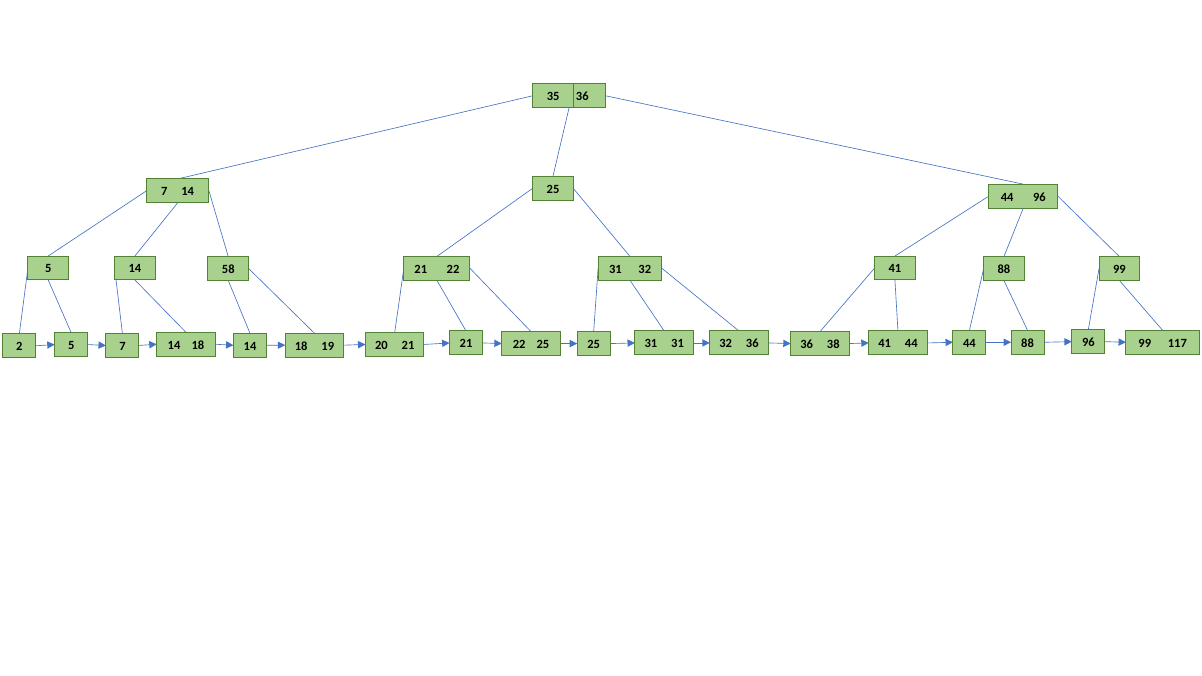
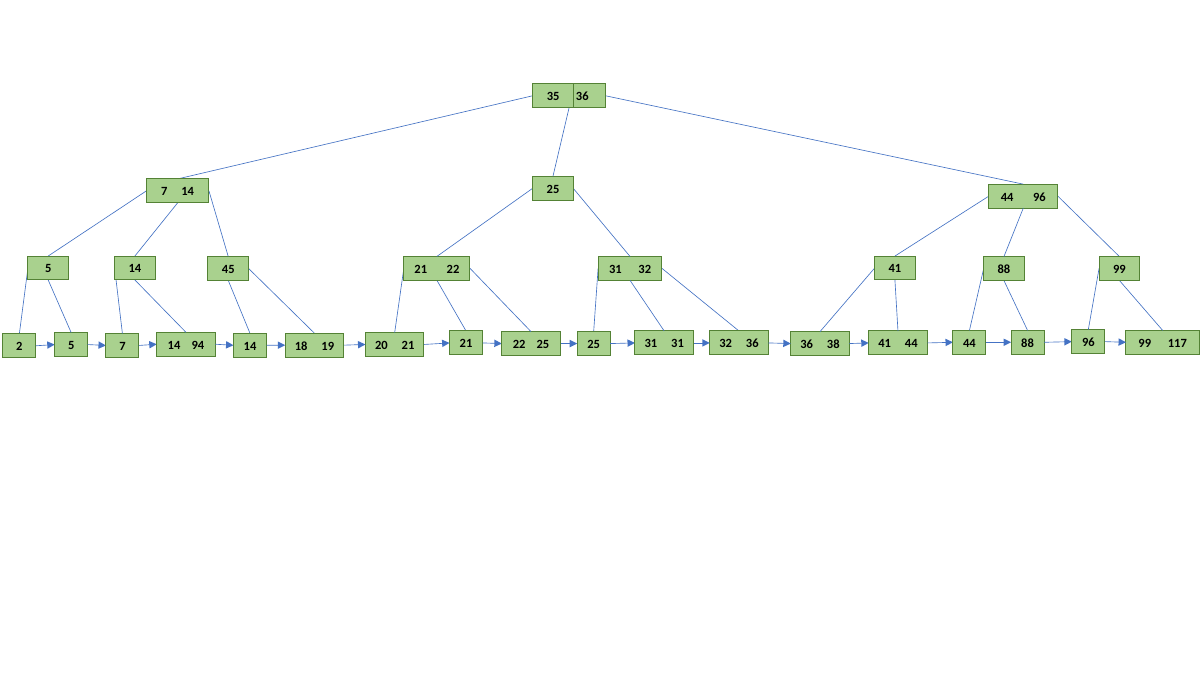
58: 58 -> 45 (228, 269)
14 18: 18 -> 94 (198, 345)
